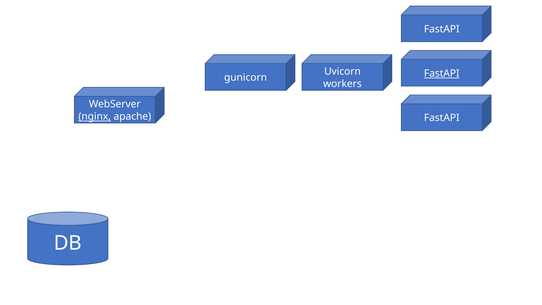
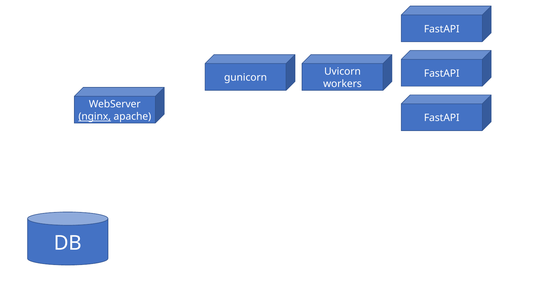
FastAPI underline: present -> none (442, 73)
